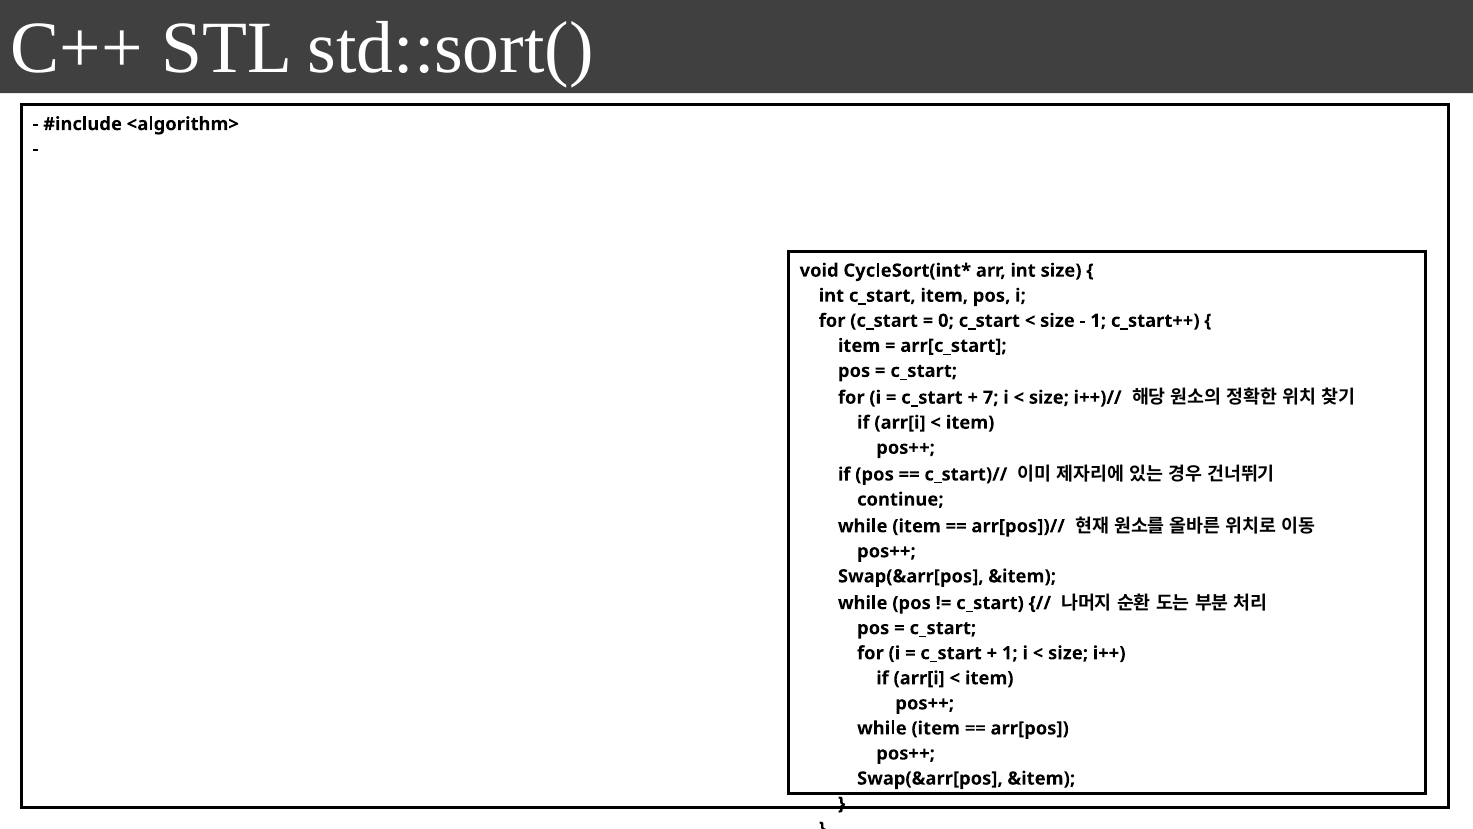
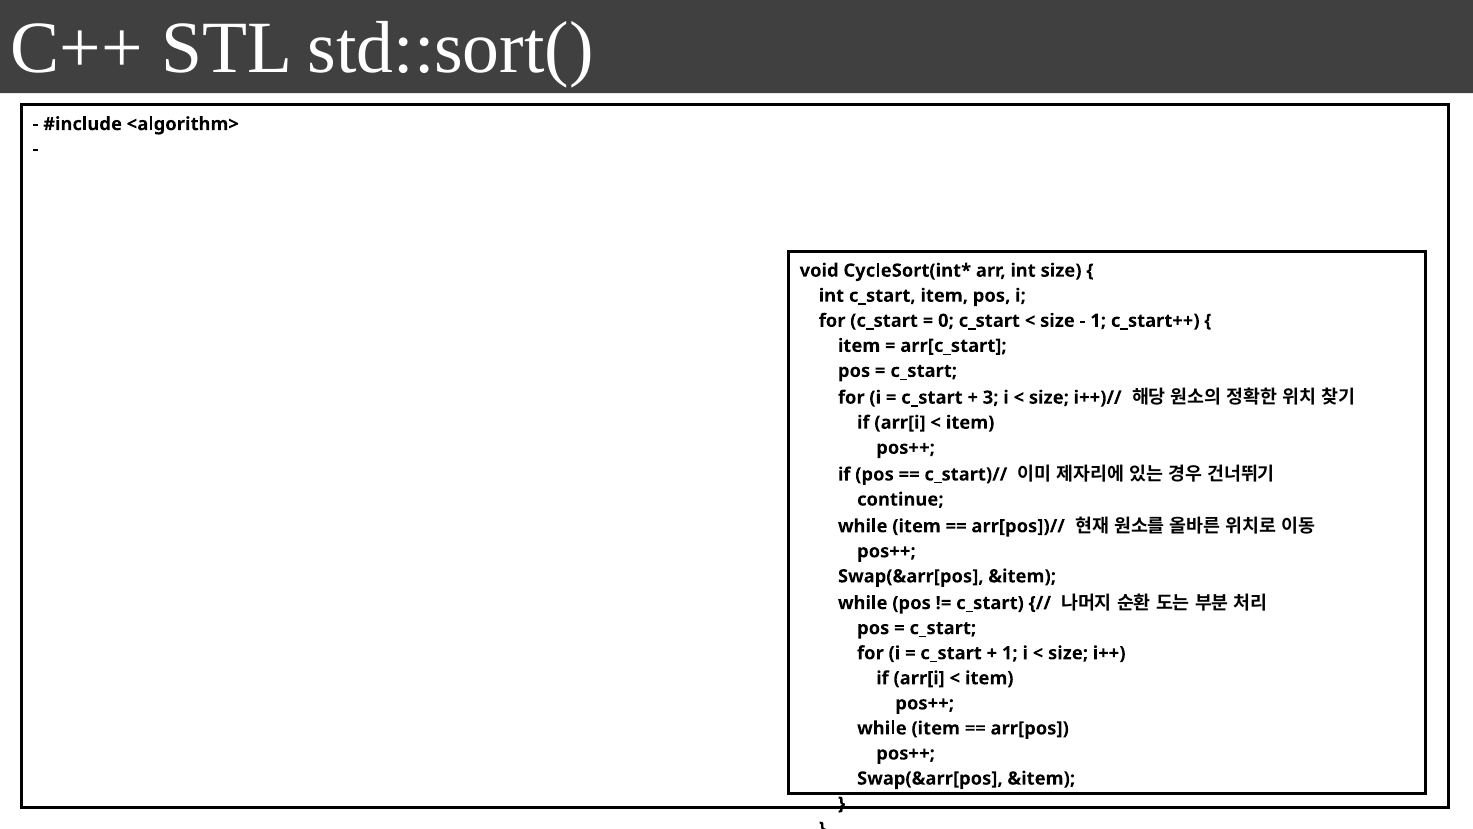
7: 7 -> 3 (991, 397)
